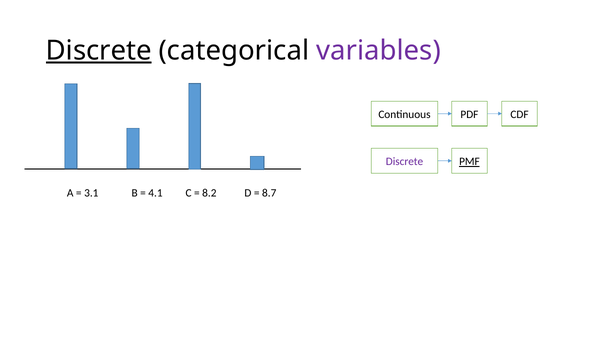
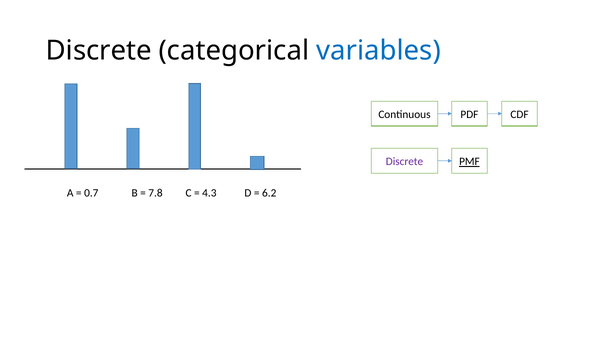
Discrete underline: present -> none (99, 51)
variables colour: purple -> blue (379, 51)
3.1: 3.1 -> 0.7 (91, 193)
4.1: 4.1 -> 7.8 (155, 193)
8.2: 8.2 -> 4.3 (209, 193)
8.7: 8.7 -> 6.2 (269, 193)
